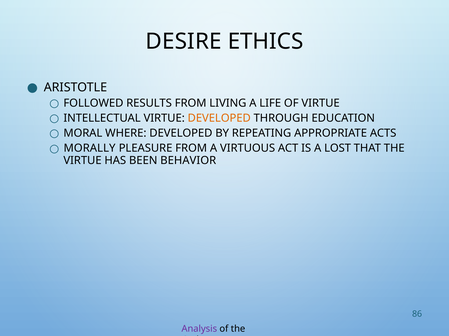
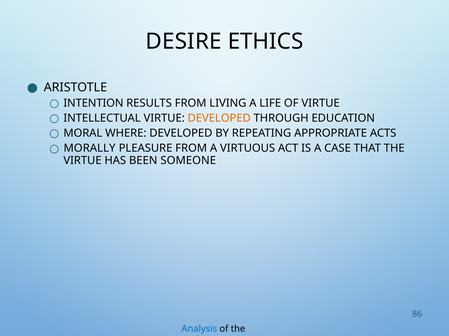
FOLLOWED: FOLLOWED -> INTENTION (93, 103)
LOST: LOST -> CASE (338, 149)
BEHAVIOR: BEHAVIOR -> SOMEONE (188, 161)
Analysis colour: purple -> blue (199, 329)
